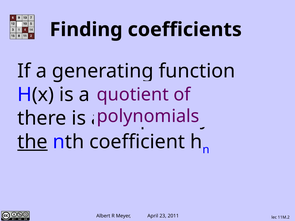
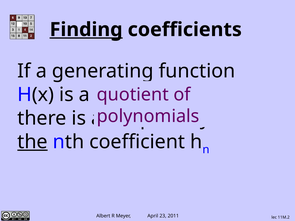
Finding underline: none -> present (86, 30)
